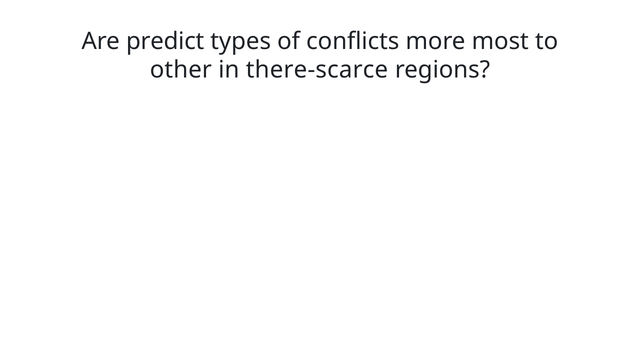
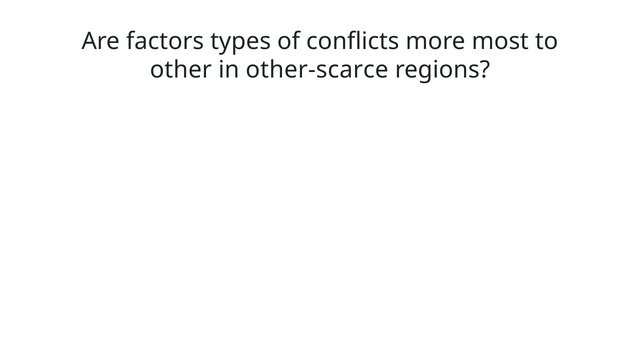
predict: predict -> factors (165, 41)
there-scarce: there-scarce -> other-scarce (317, 70)
